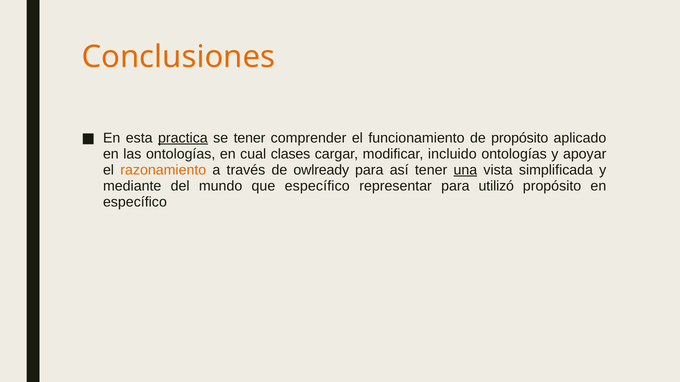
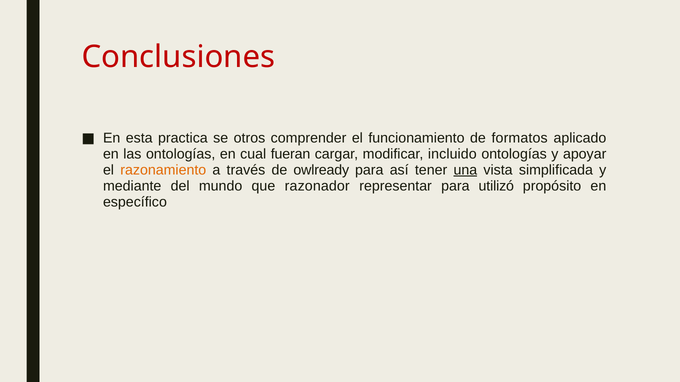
Conclusiones colour: orange -> red (178, 57)
practica underline: present -> none (183, 138)
se tener: tener -> otros (249, 138)
de propósito: propósito -> formatos (520, 138)
clases: clases -> fueran (291, 154)
que específico: específico -> razonador (317, 186)
